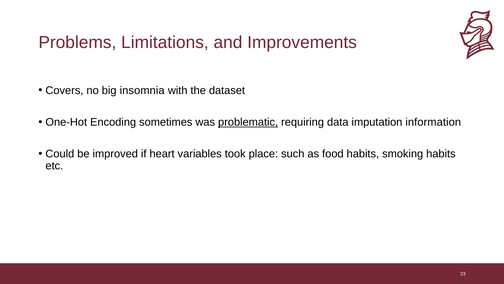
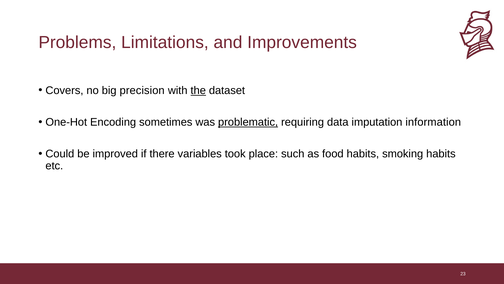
insomnia: insomnia -> precision (142, 90)
the underline: none -> present (198, 90)
heart: heart -> there (162, 154)
